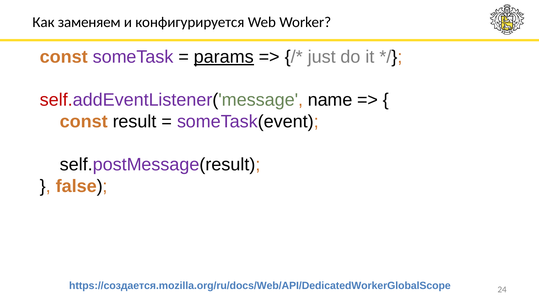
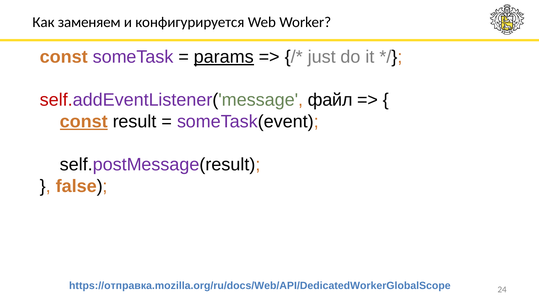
name: name -> файл (330, 100)
const underline: none -> present (84, 122)
https://создается.mozilla.org/ru/docs/Web/API/DedicatedWorkerGlobalScope: https://создается.mozilla.org/ru/docs/Web/API/DedicatedWorkerGlobalScope -> https://отправка.mozilla.org/ru/docs/Web/API/DedicatedWorkerGlobalScope (260, 286)
